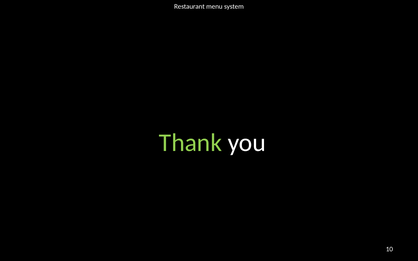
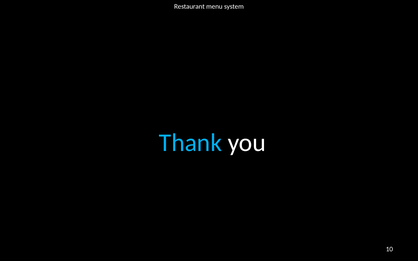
Thank colour: light green -> light blue (190, 143)
